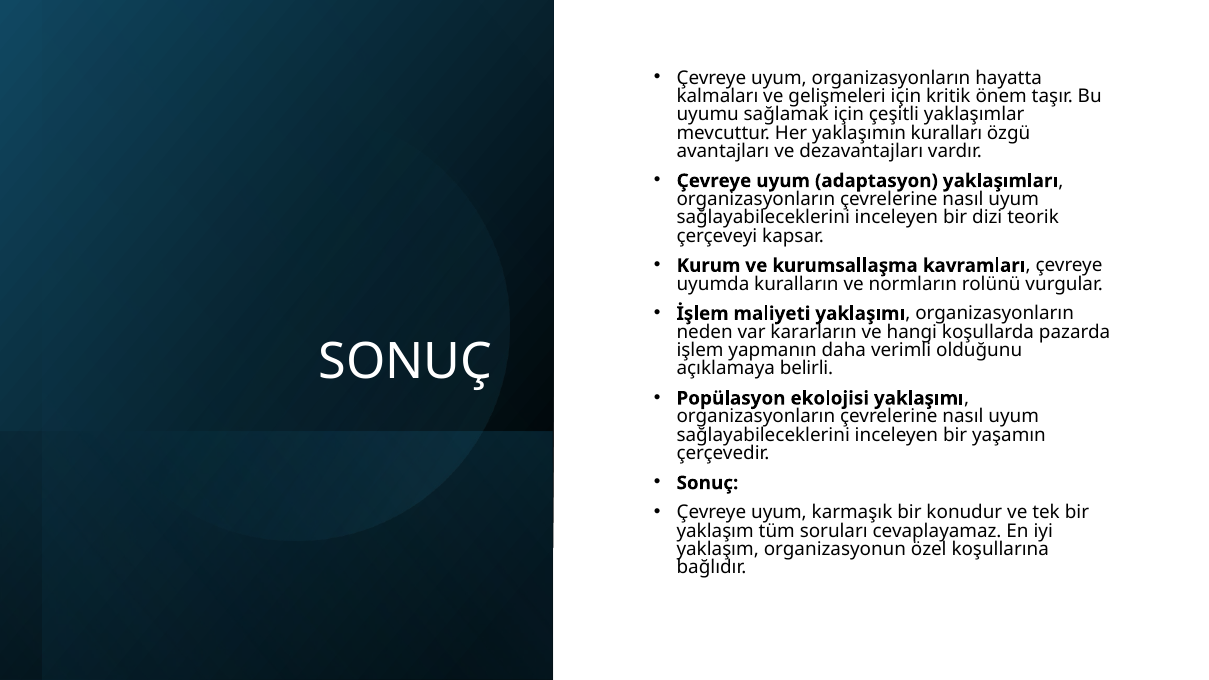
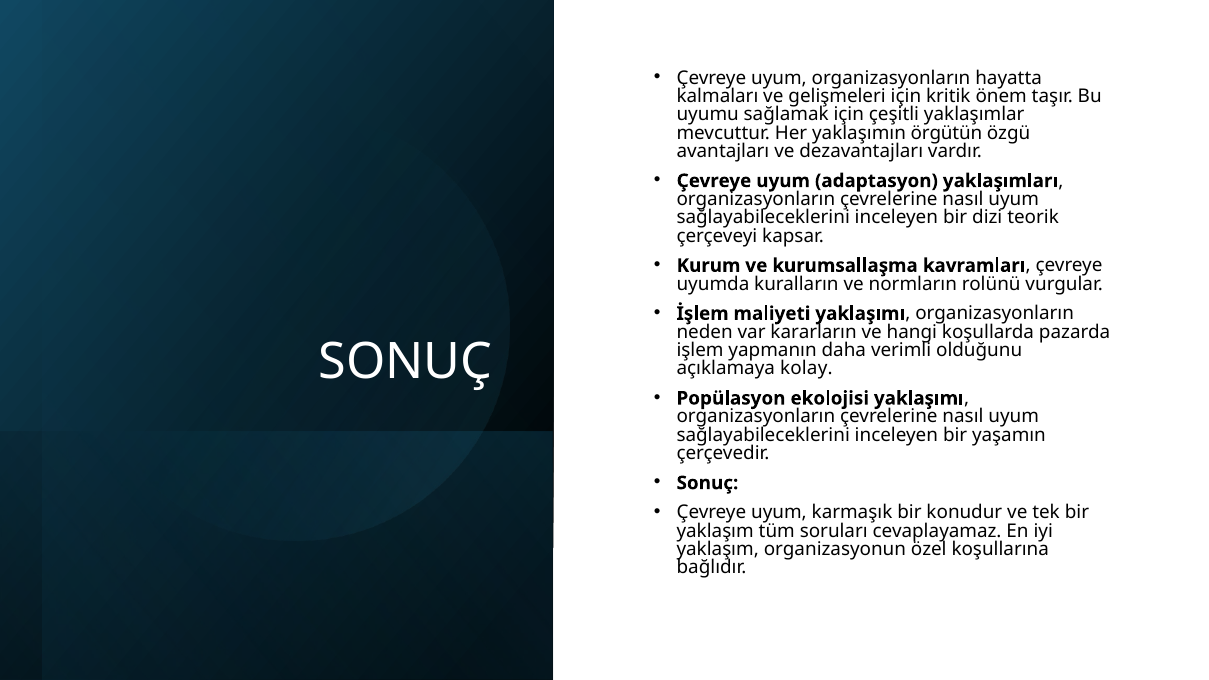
kuralları: kuralları -> örgütün (946, 133)
belirli: belirli -> kolay (806, 369)
